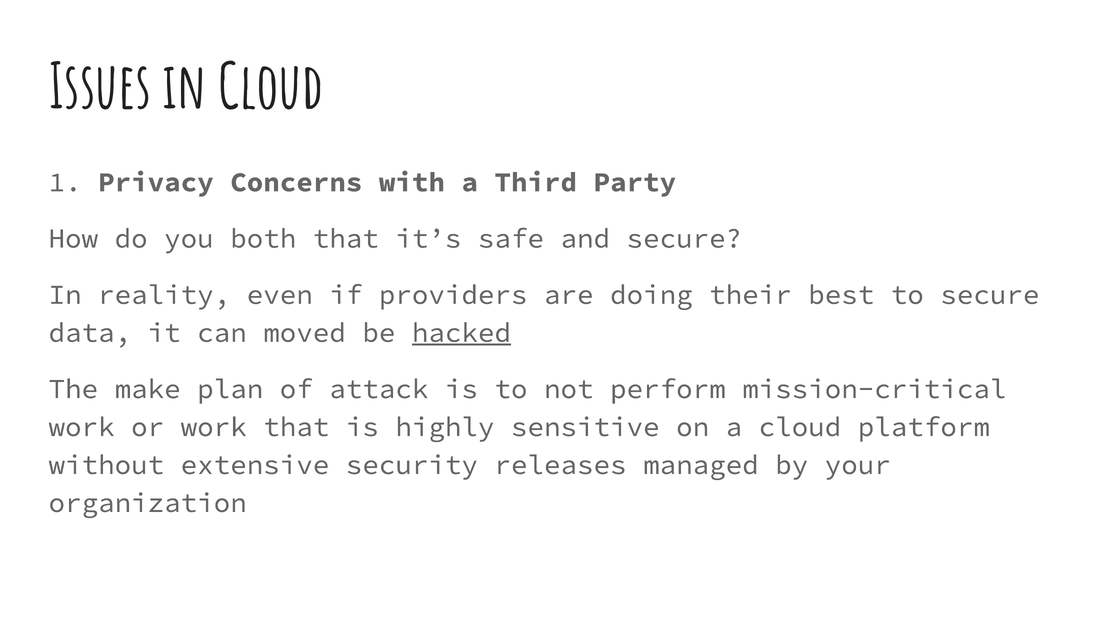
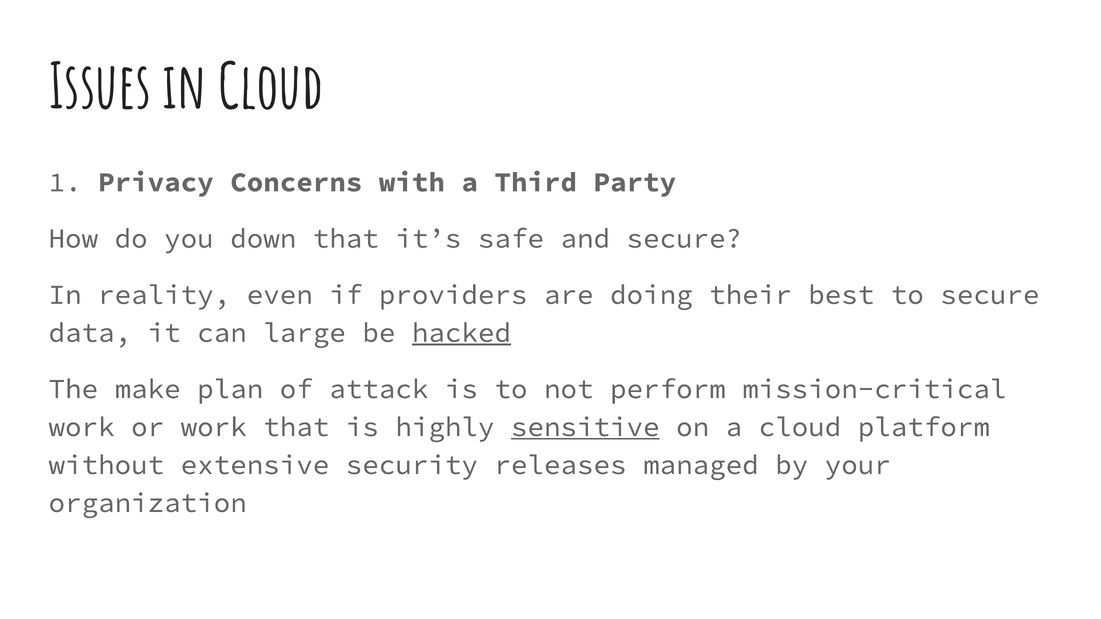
both: both -> down (263, 239)
moved: moved -> large (305, 333)
sensitive underline: none -> present (585, 427)
